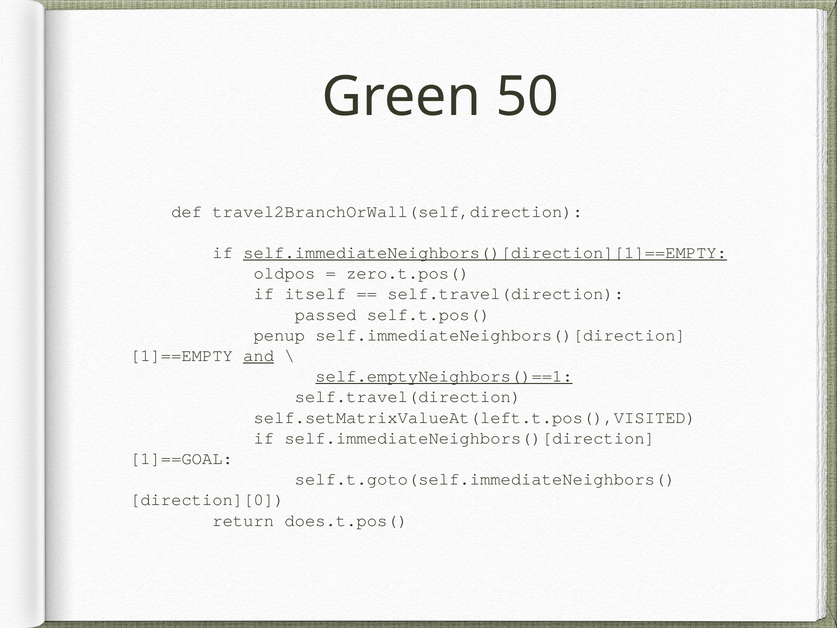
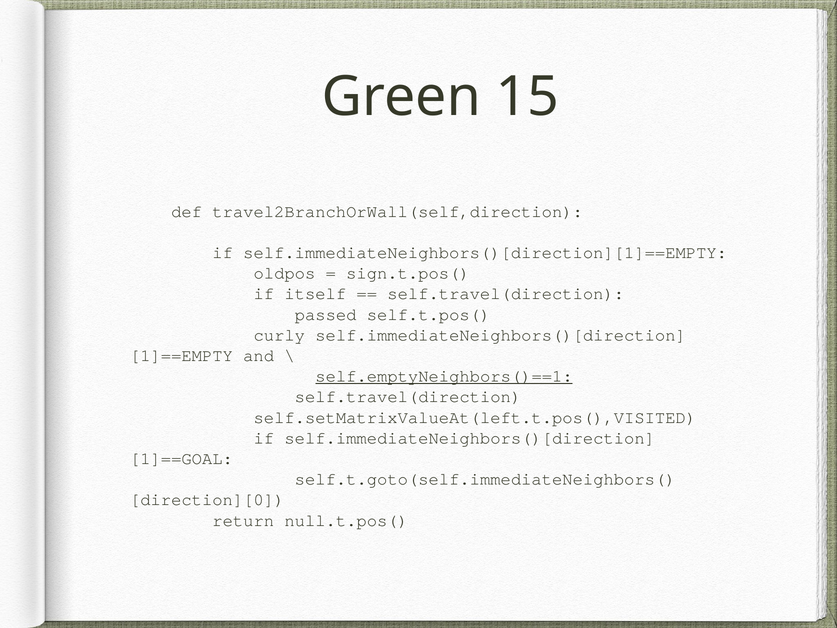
50: 50 -> 15 (527, 97)
self.immediateNeighbors()[direction][1]==EMPTY underline: present -> none (485, 252)
zero.t.pos(: zero.t.pos( -> sign.t.pos( (408, 273)
penup: penup -> curly (279, 335)
and underline: present -> none (259, 355)
does.t.pos(: does.t.pos( -> null.t.pos( (346, 520)
